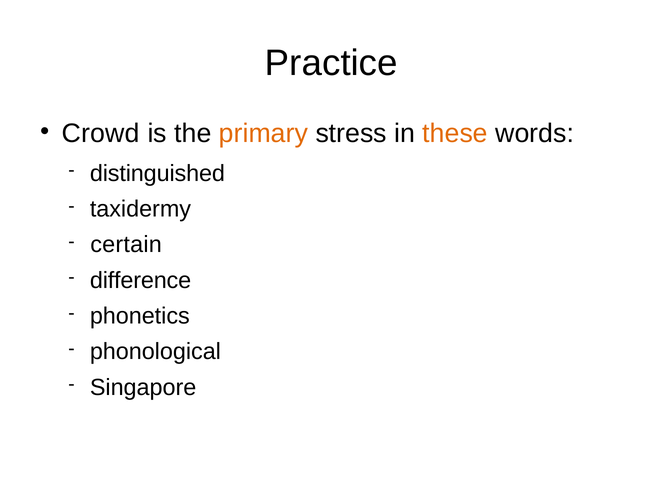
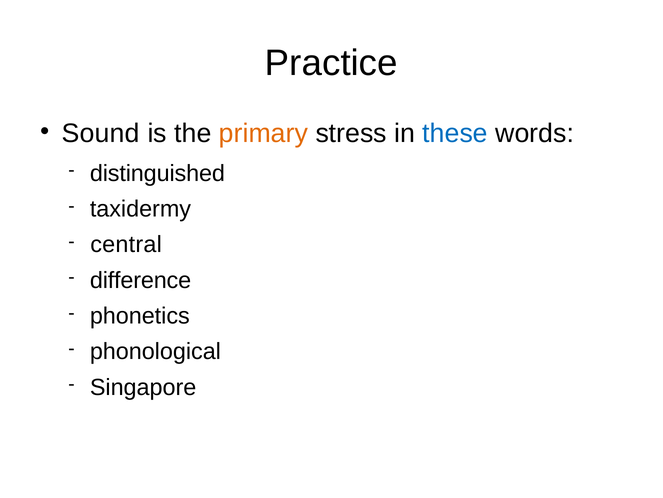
Crowd: Crowd -> Sound (101, 133)
these colour: orange -> blue (455, 133)
certain: certain -> central (126, 244)
